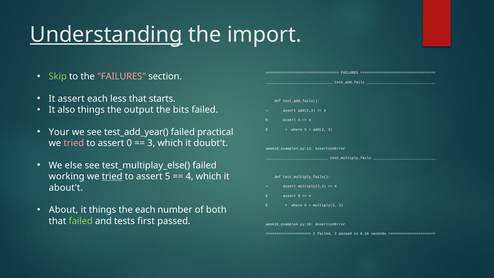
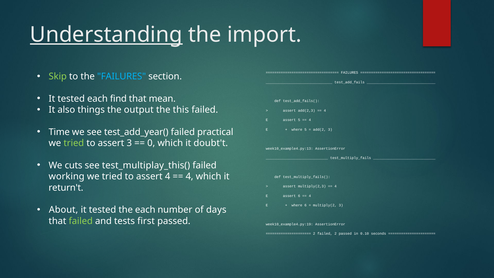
FAILURES colour: pink -> light blue (122, 76)
assert: assert -> tested (71, 99)
less: less -> find (118, 99)
starts: starts -> mean (162, 99)
bits: bits -> this (181, 110)
Your: Your -> Time (59, 132)
tried colour: pink -> light green (74, 143)
assert 0: 0 -> 3 (129, 143)
3: 3 -> 0 (151, 143)
else: else -> cuts (74, 165)
test_multiplay_else(: test_multiplay_else( -> test_multiplay_this( (146, 165)
tried underline: present -> none (112, 176)
to assert 5: 5 -> 4 (168, 176)
about't: about't -> return't (66, 188)
things: things -> tested (103, 210)
both: both -> days (216, 210)
